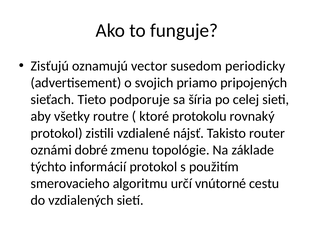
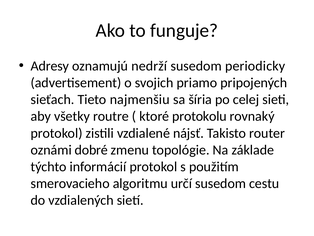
Zisťujú: Zisťujú -> Adresy (50, 66)
vector: vector -> nedrží (149, 66)
podporuje: podporuje -> najmenšiu (140, 99)
určí vnútorné: vnútorné -> susedom (221, 183)
